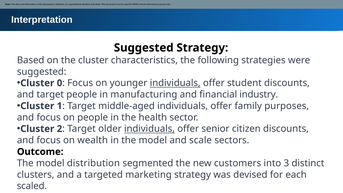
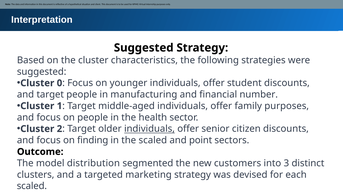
individuals underline: present -> none (175, 83)
industry: industry -> number (259, 95)
wealth: wealth -> finding (93, 140)
in the model: model -> scaled (153, 140)
scale: scale -> point (201, 140)
